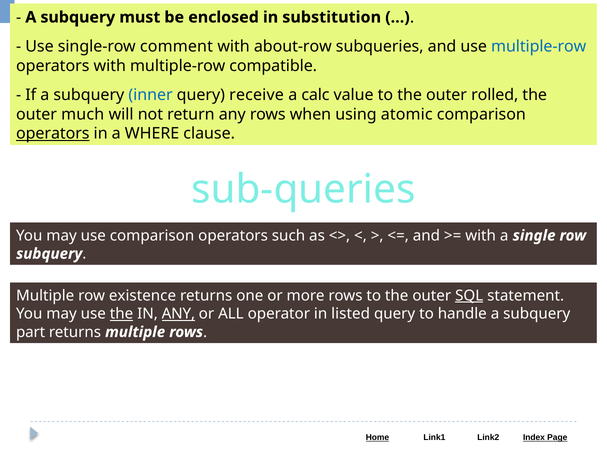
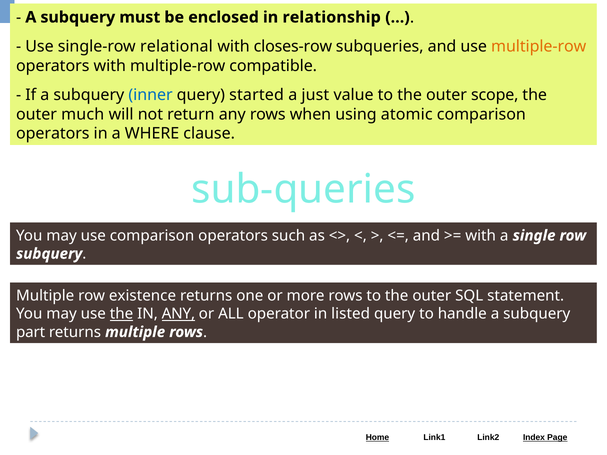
substitution: substitution -> relationship (332, 17)
comment: comment -> relational (176, 47)
about-row: about-row -> closes-row (293, 47)
multiple-row colour: blue -> orange (539, 47)
receive: receive -> started (257, 95)
calc: calc -> just (315, 95)
rolled: rolled -> scope (495, 95)
operators underline: present -> none (53, 134)
SQL underline: present -> none (469, 296)
